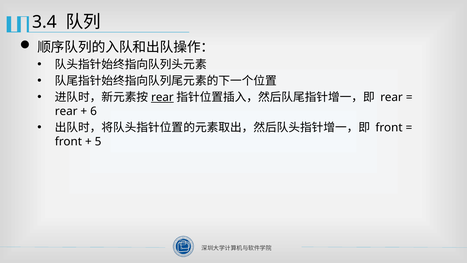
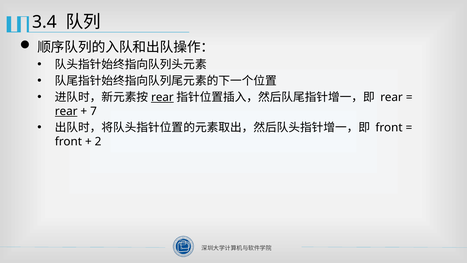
rear underline: none -> present (66, 111)
6: 6 -> 7 (94, 111)
5: 5 -> 2 (98, 142)
